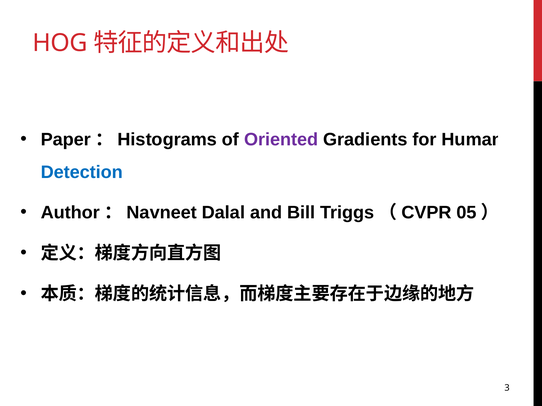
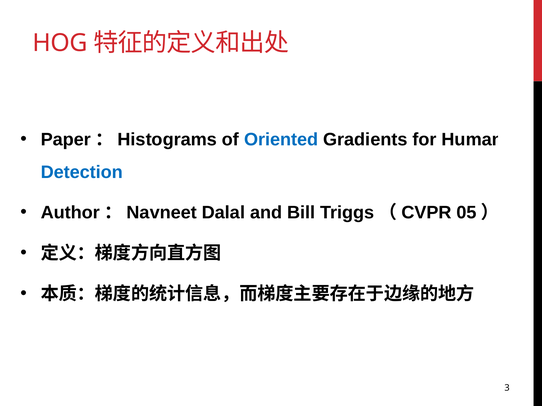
Oriented colour: purple -> blue (281, 140)
